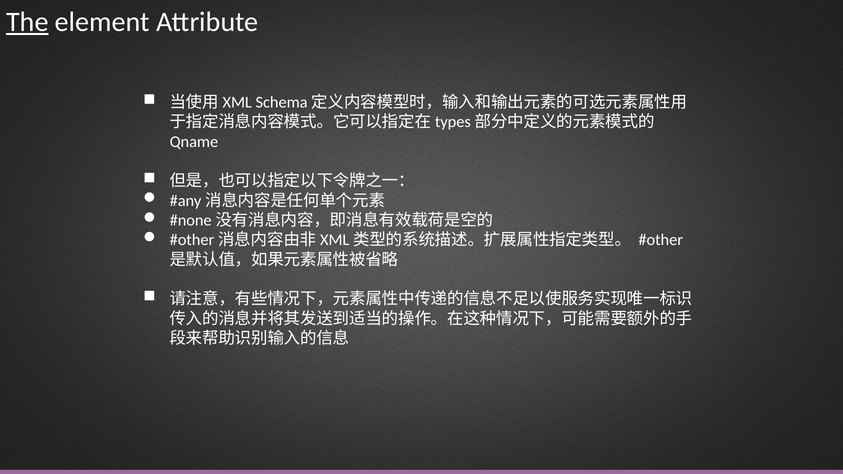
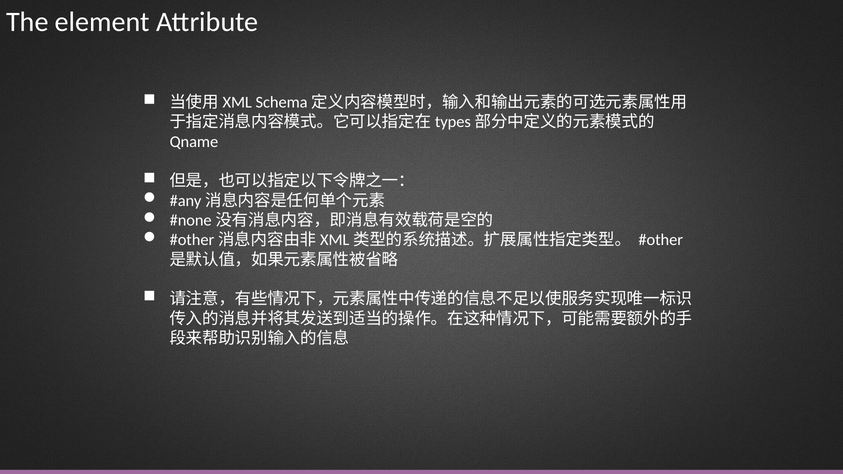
The underline: present -> none (27, 22)
